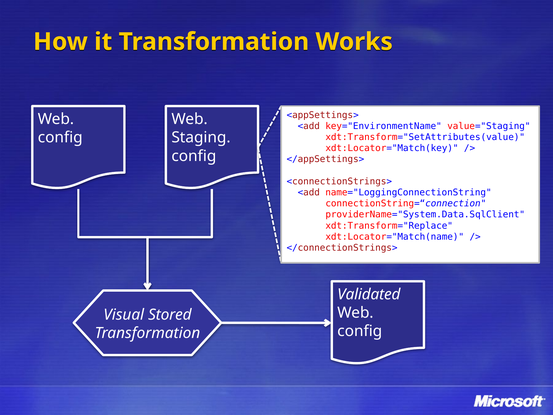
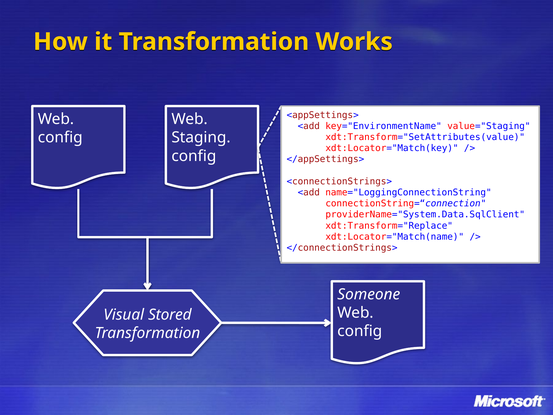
Validated: Validated -> Someone (369, 294)
